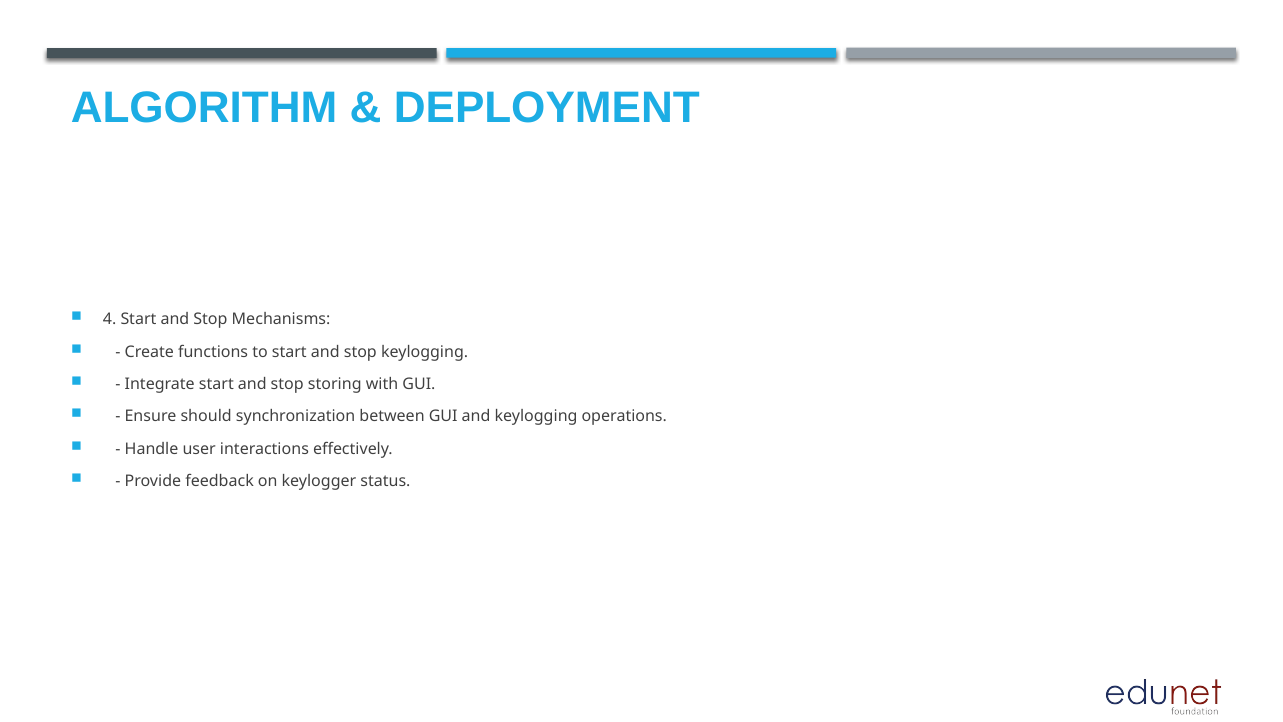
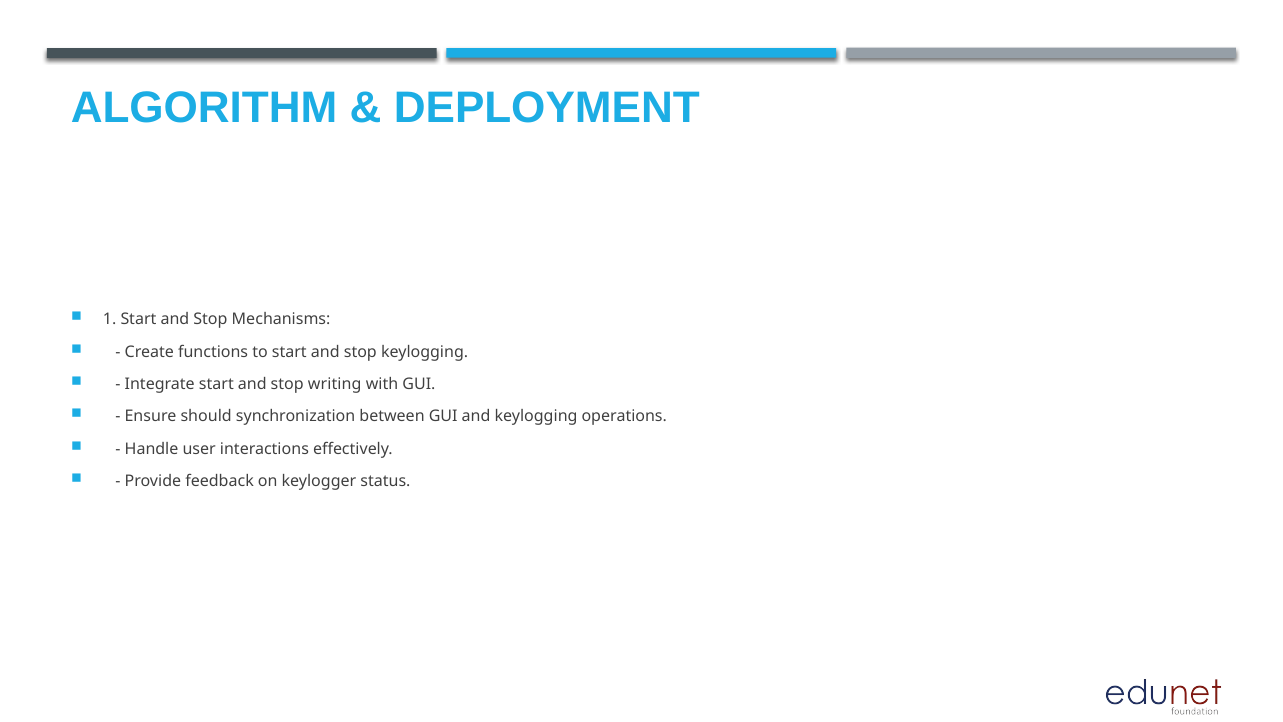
4: 4 -> 1 (110, 319)
storing: storing -> writing (335, 384)
